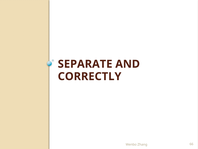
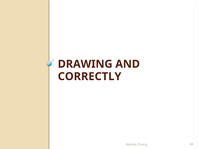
SEPARATE: SEPARATE -> DRAWING (85, 64)
